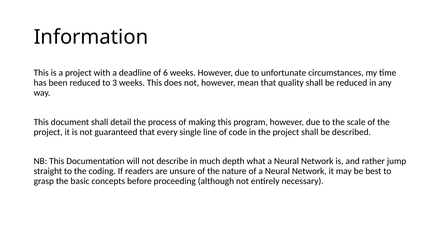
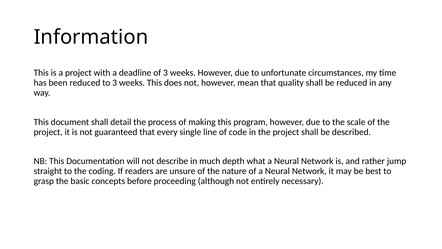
of 6: 6 -> 3 (165, 73)
